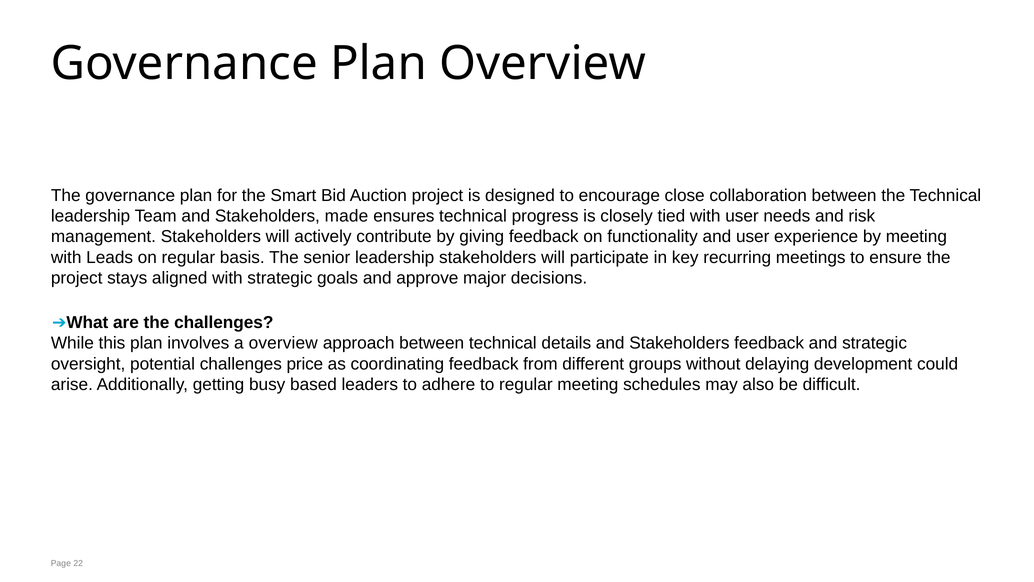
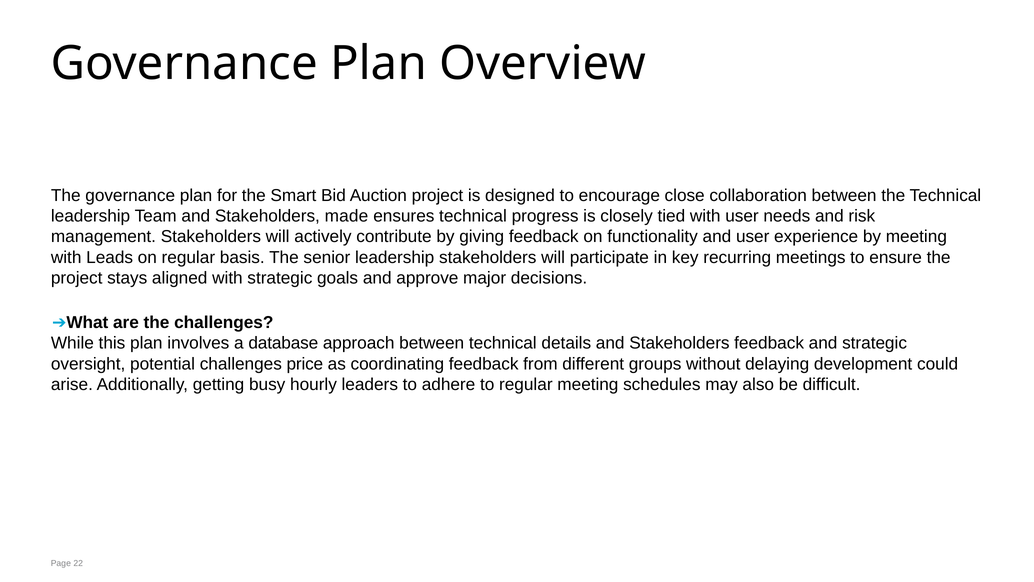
a overview: overview -> database (283, 343)
based: based -> hourly (313, 384)
